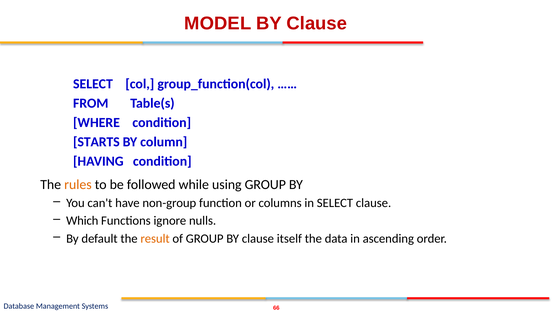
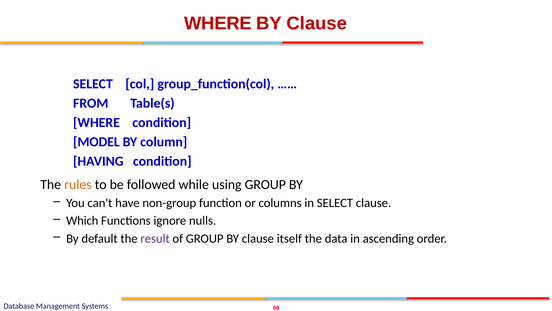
MODEL: MODEL -> WHERE (218, 23)
STARTS: STARTS -> MODEL (96, 142)
result colour: orange -> purple (155, 238)
